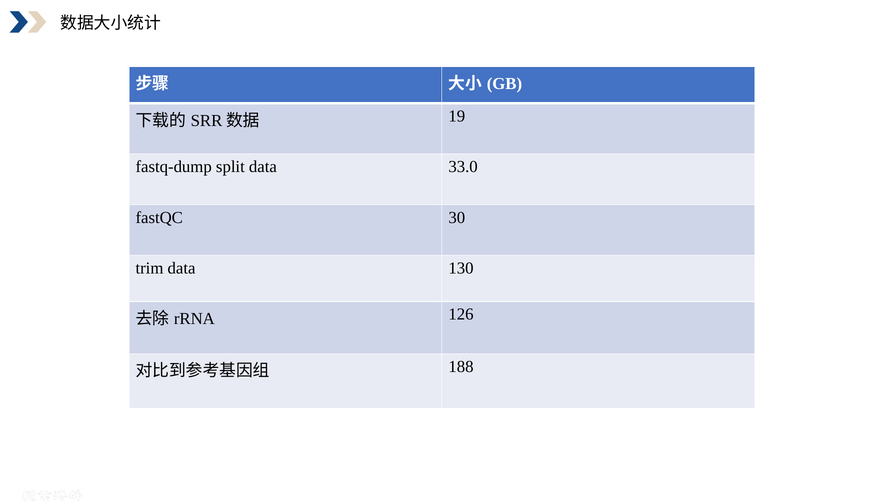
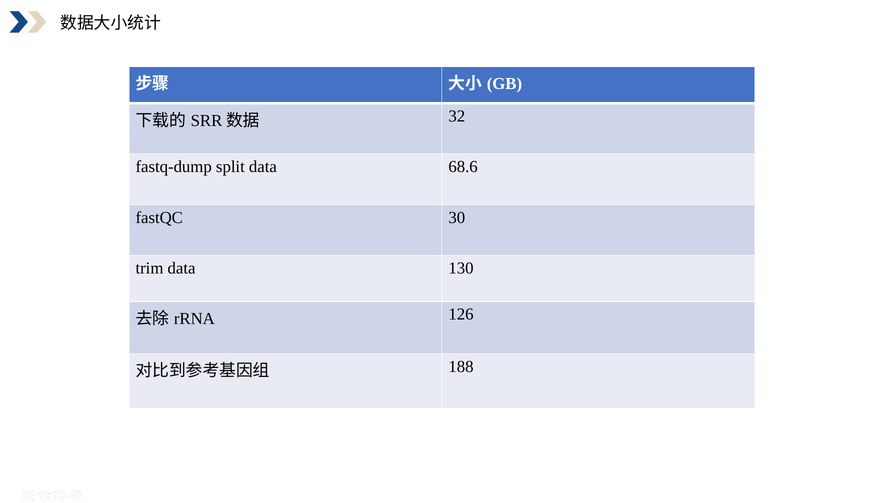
19: 19 -> 32 (457, 116)
33.0: 33.0 -> 68.6 (463, 166)
